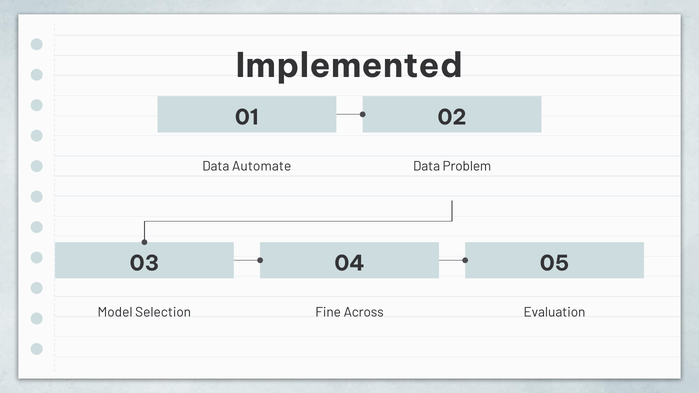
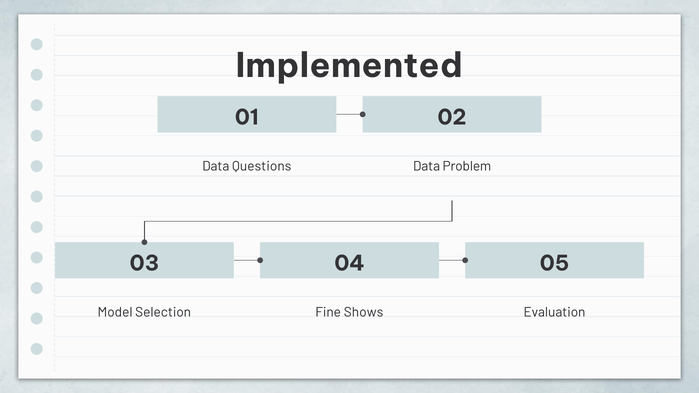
Automate: Automate -> Questions (262, 166)
Across: Across -> Shows (364, 312)
